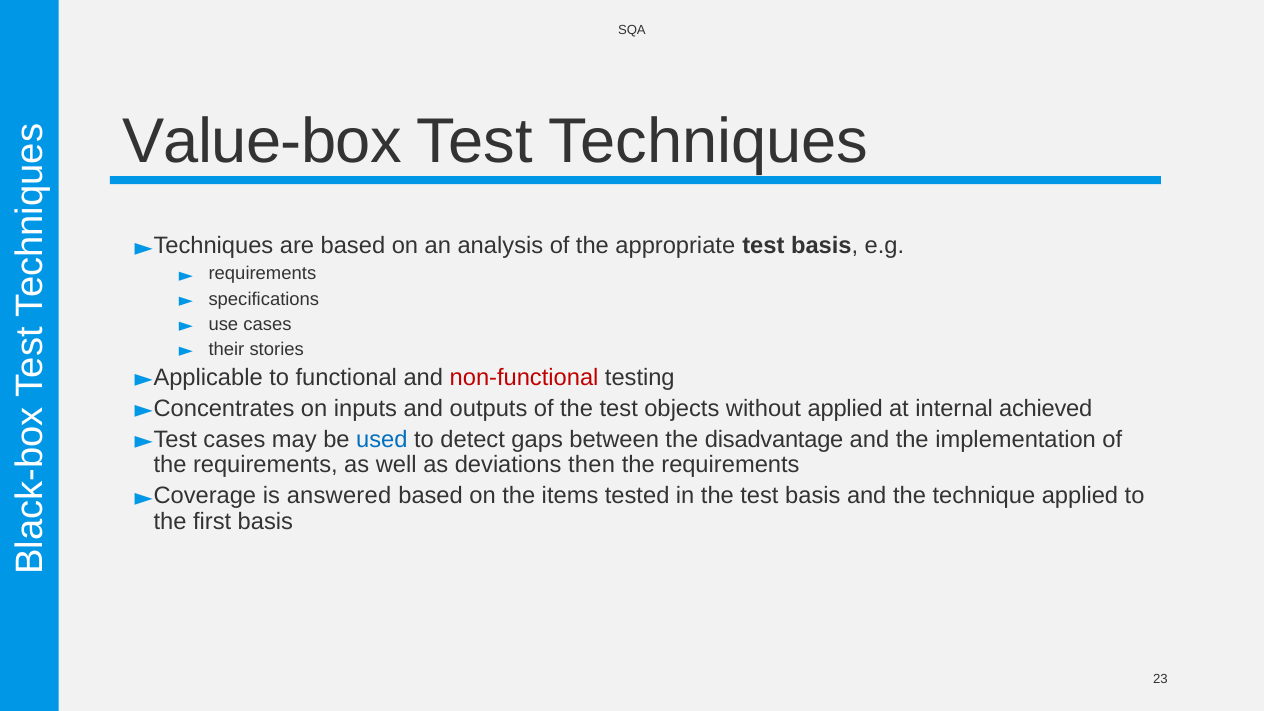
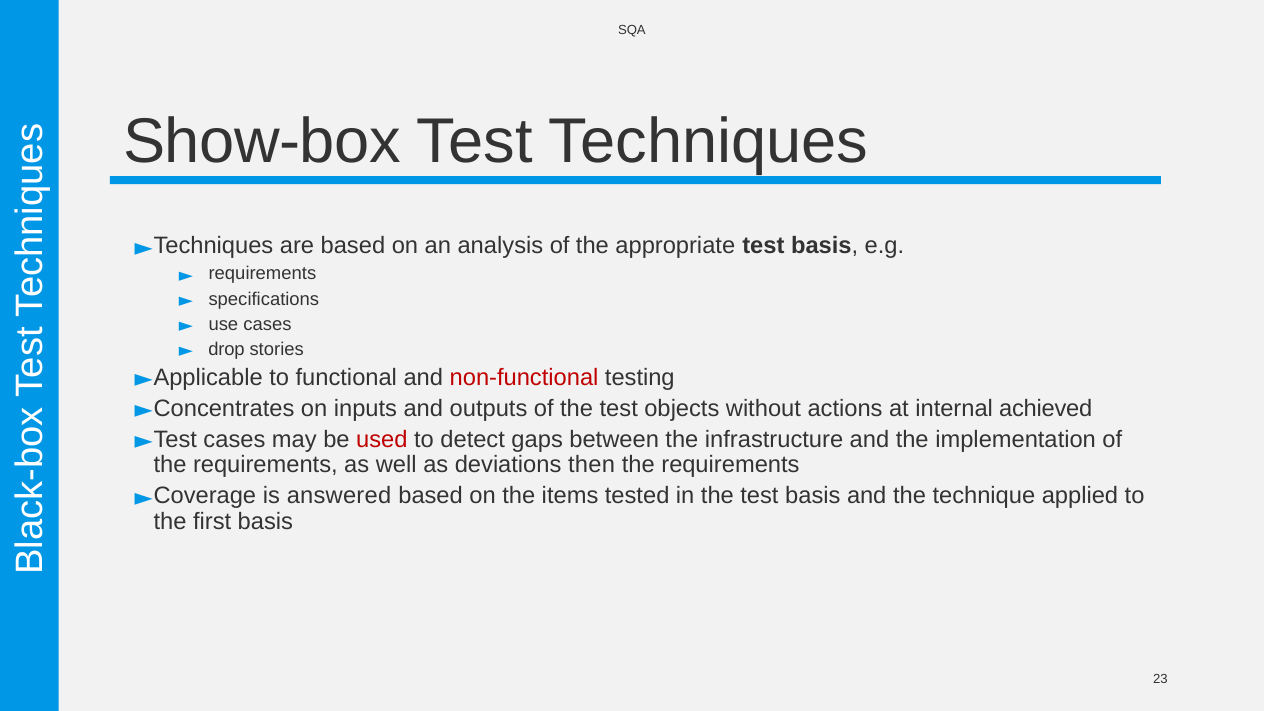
Value-box: Value-box -> Show-box (262, 142)
their: their -> drop (227, 349)
without applied: applied -> actions (845, 408)
used colour: blue -> red (382, 439)
disadvantage: disadvantage -> infrastructure (774, 439)
